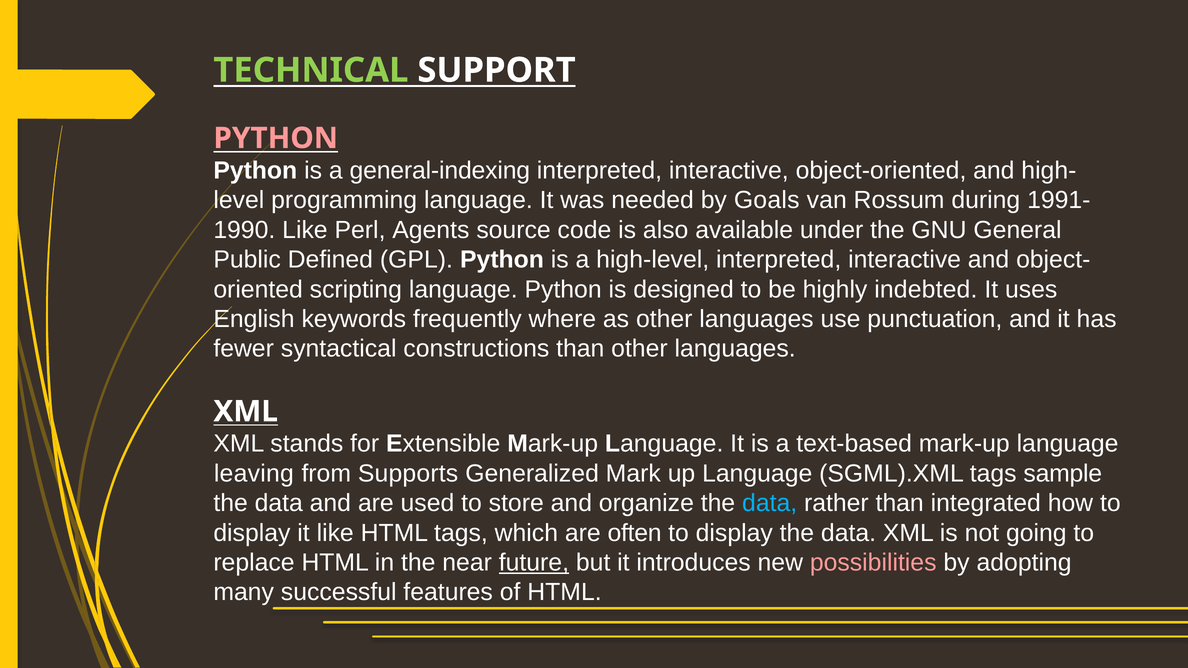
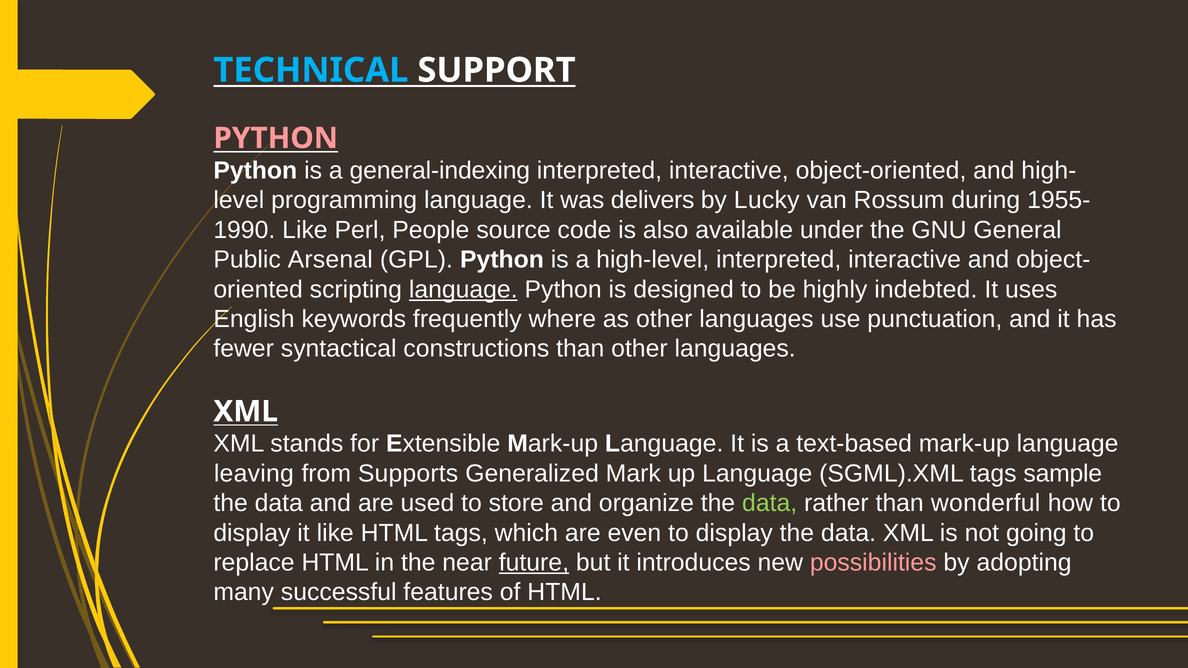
TECHNICAL colour: light green -> light blue (311, 70)
needed: needed -> delivers (653, 200)
Goals: Goals -> Lucky (767, 200)
1991-: 1991- -> 1955- (1059, 200)
Agents: Agents -> People (431, 230)
Defined: Defined -> Arsenal (330, 260)
language underline: none -> present (463, 289)
data colour: light blue -> light green (770, 503)
integrated: integrated -> wonderful (986, 503)
often: often -> even (634, 533)
